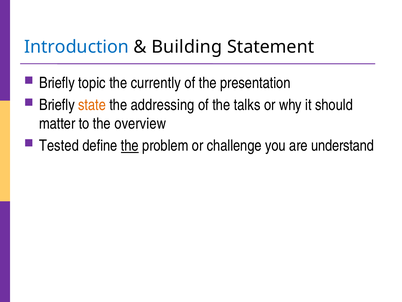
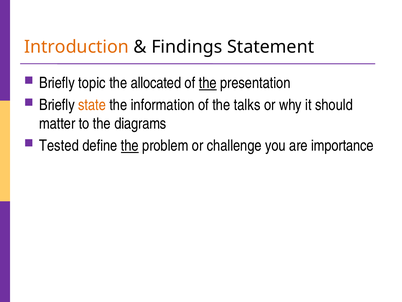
Introduction colour: blue -> orange (77, 47)
Building: Building -> Findings (187, 47)
currently: currently -> allocated (156, 83)
the underline: none -> present (208, 83)
addressing: addressing -> information (163, 105)
overview: overview -> diagrams (140, 124)
understand: understand -> importance (342, 145)
